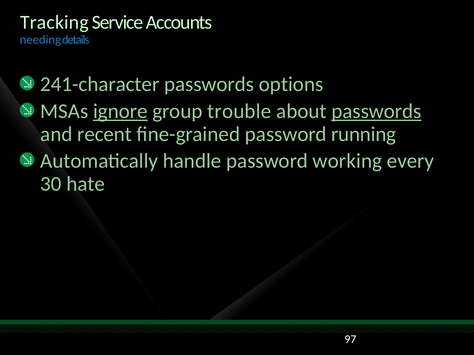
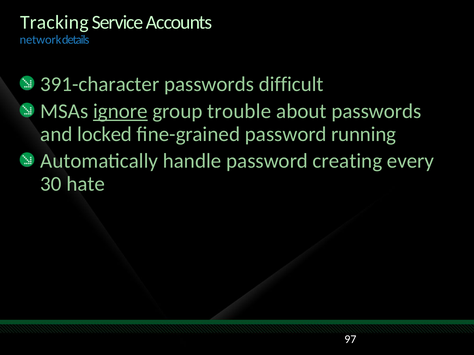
needing: needing -> network (41, 40)
241-character: 241-character -> 391-character (100, 85)
options: options -> difficult (291, 85)
passwords underline: present -> none (376, 111)
recent: recent -> locked (105, 134)
working: working -> creating (347, 161)
